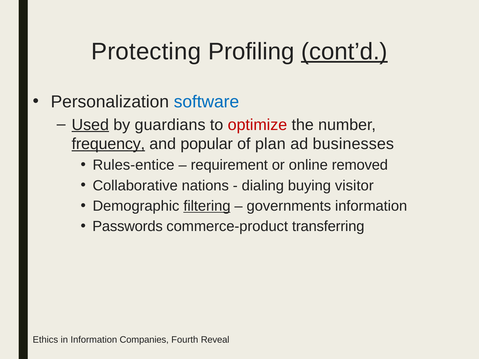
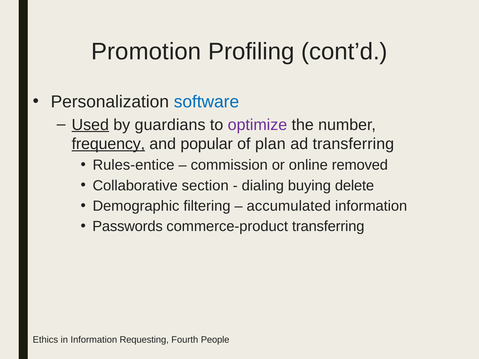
Protecting: Protecting -> Promotion (146, 52)
cont’d underline: present -> none (344, 52)
optimize colour: red -> purple (257, 125)
ad businesses: businesses -> transferring (353, 144)
requirement: requirement -> commission (229, 165)
nations: nations -> section (205, 186)
visitor: visitor -> delete (354, 186)
filtering underline: present -> none (207, 206)
governments: governments -> accumulated (289, 206)
Companies: Companies -> Requesting (144, 340)
Reveal: Reveal -> People (215, 340)
